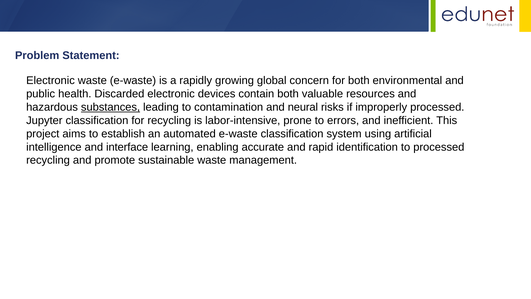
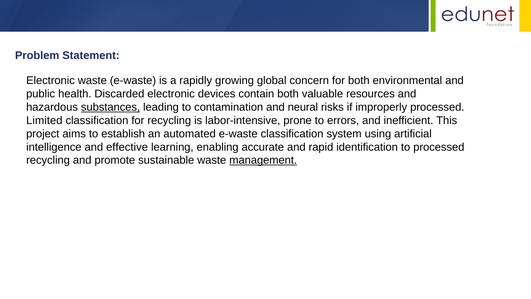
Jupyter: Jupyter -> Limited (44, 120)
interface: interface -> effective (127, 147)
management underline: none -> present (263, 160)
